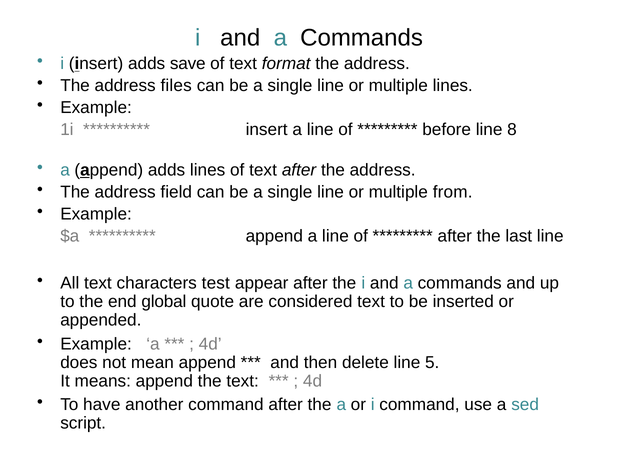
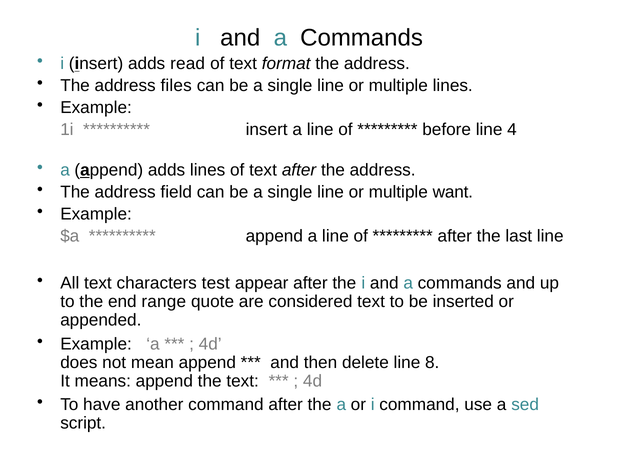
save: save -> read (188, 64)
8: 8 -> 4 (512, 130)
from: from -> want (453, 192)
global: global -> range (164, 302)
5: 5 -> 8 (432, 363)
